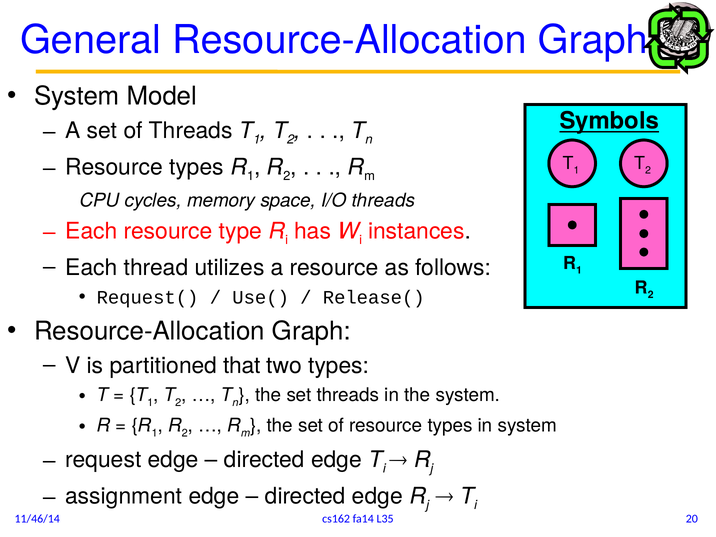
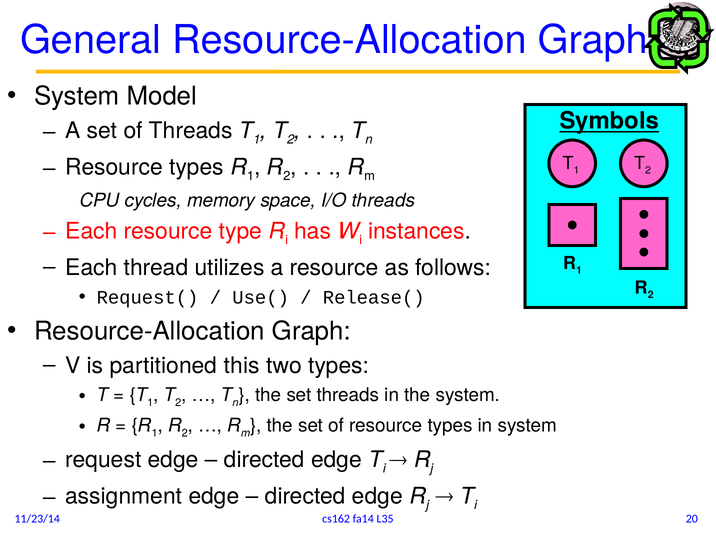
that: that -> this (242, 366)
11/46/14: 11/46/14 -> 11/23/14 (37, 519)
